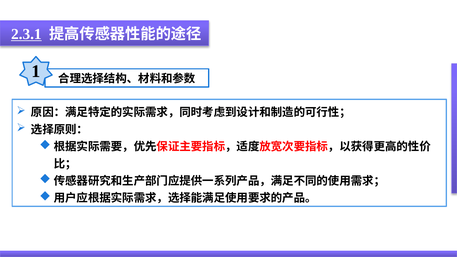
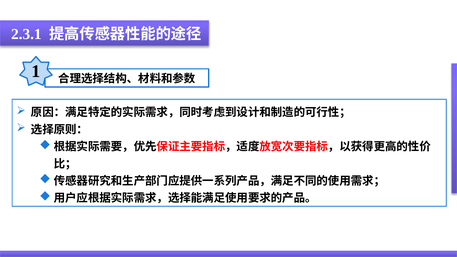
2.3.1 underline: present -> none (26, 34)
